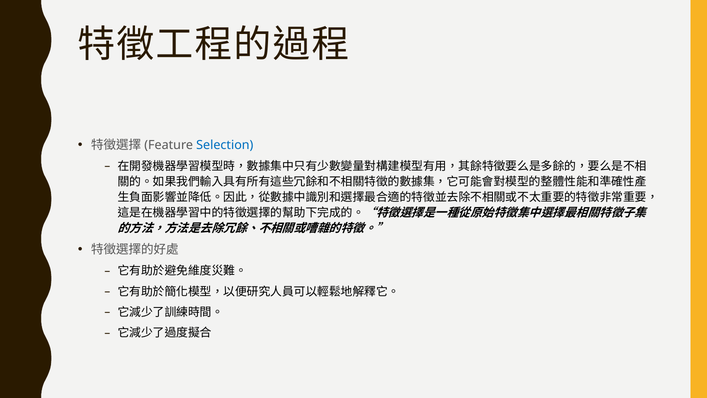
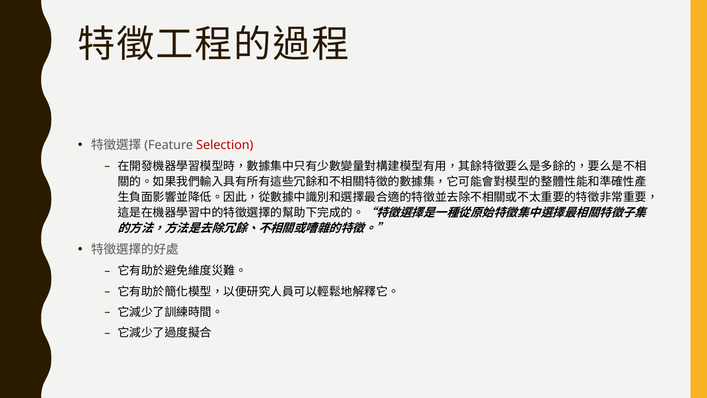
Selection colour: blue -> red (225, 145)
